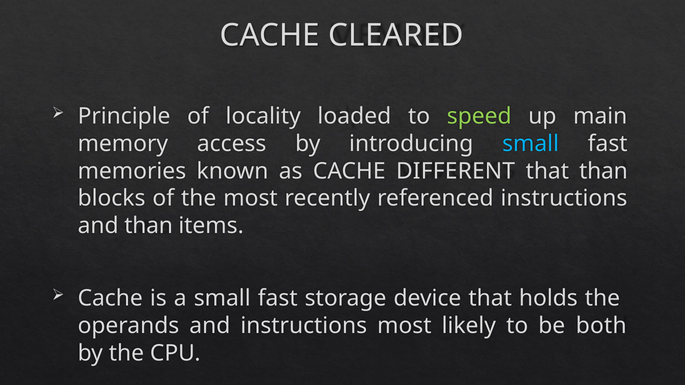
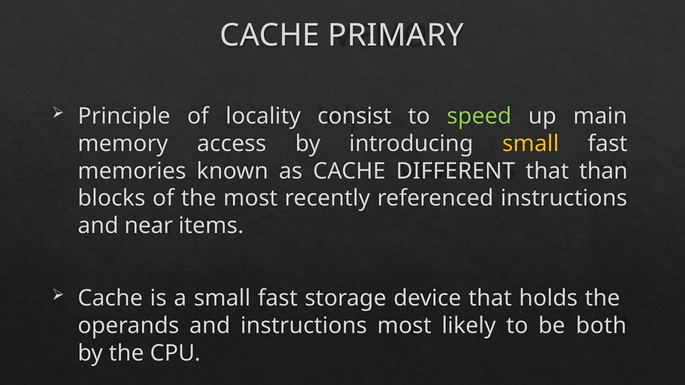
CLEARED: CLEARED -> PRIMARY (396, 36)
loaded: loaded -> consist (354, 116)
small colour: light blue -> yellow (531, 144)
and than: than -> near (149, 226)
